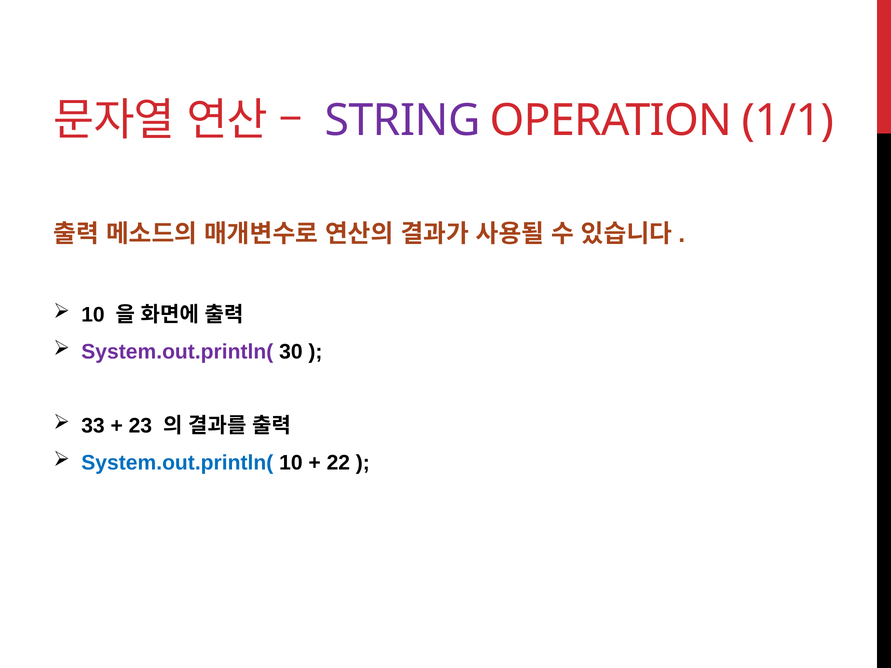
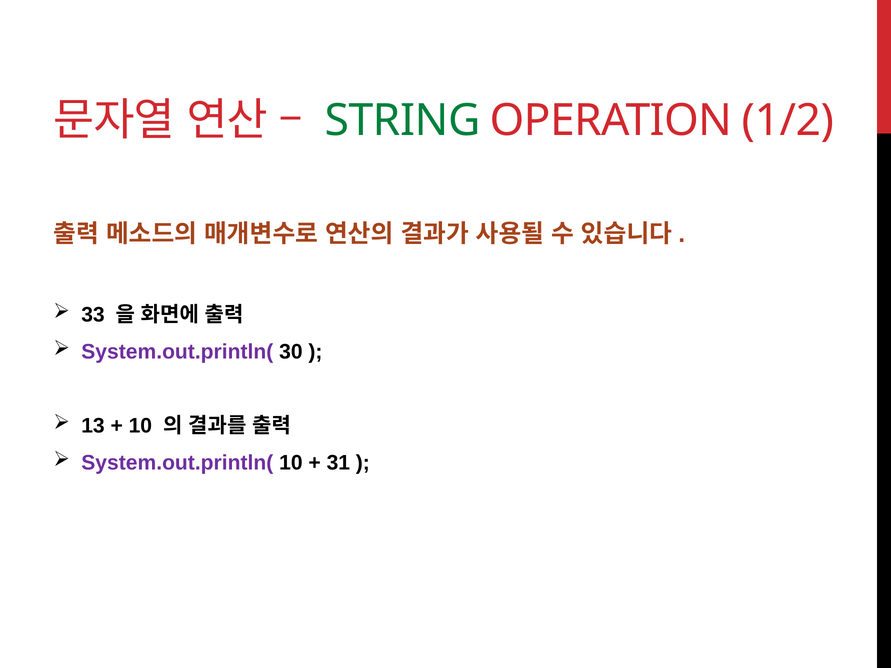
STRING colour: purple -> green (403, 120)
1/1: 1/1 -> 1/2 (788, 120)
10: 10 -> 33 (93, 315)
33: 33 -> 13 (93, 426)
23: 23 -> 10 (140, 426)
System.out.println( colour: blue -> purple (177, 463)
22: 22 -> 31 (338, 463)
